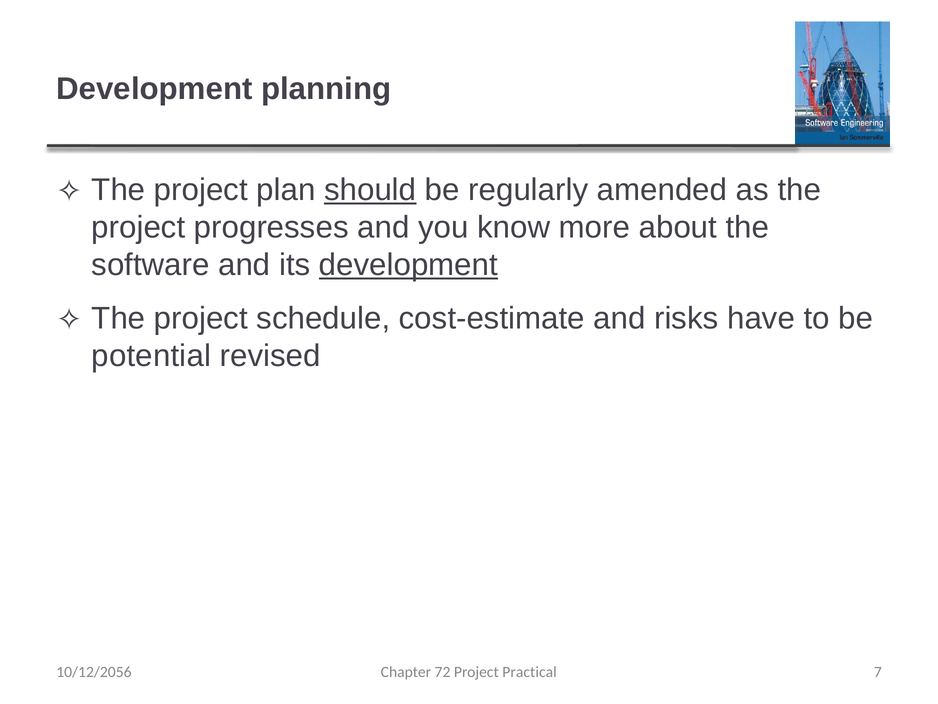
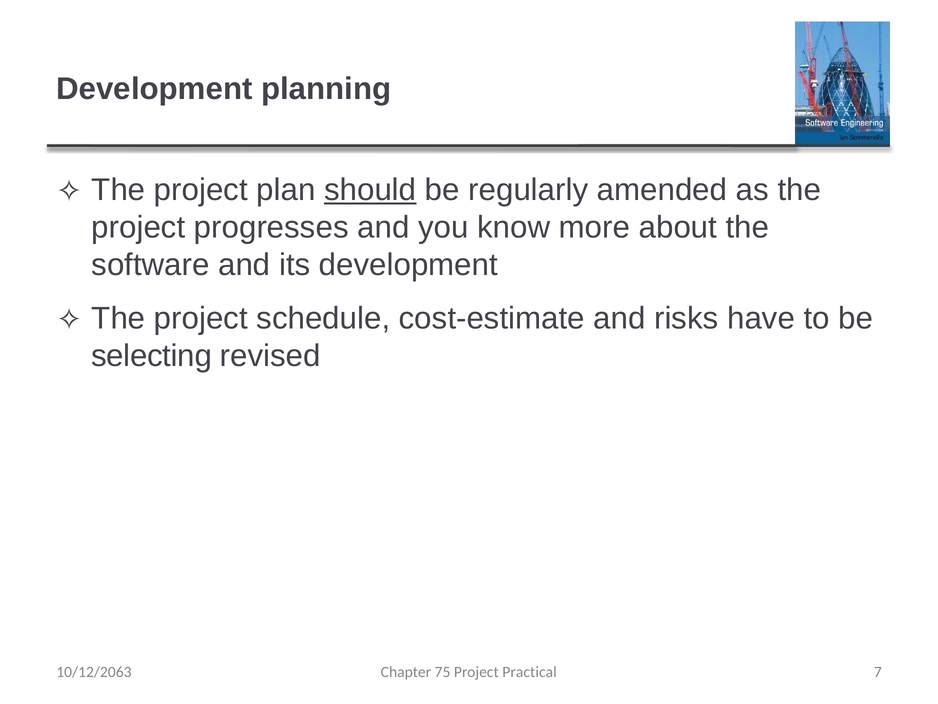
development underline: present -> none (408, 265)
potential: potential -> selecting (151, 355)
10/12/2056: 10/12/2056 -> 10/12/2063 (94, 672)
72: 72 -> 75 (443, 672)
